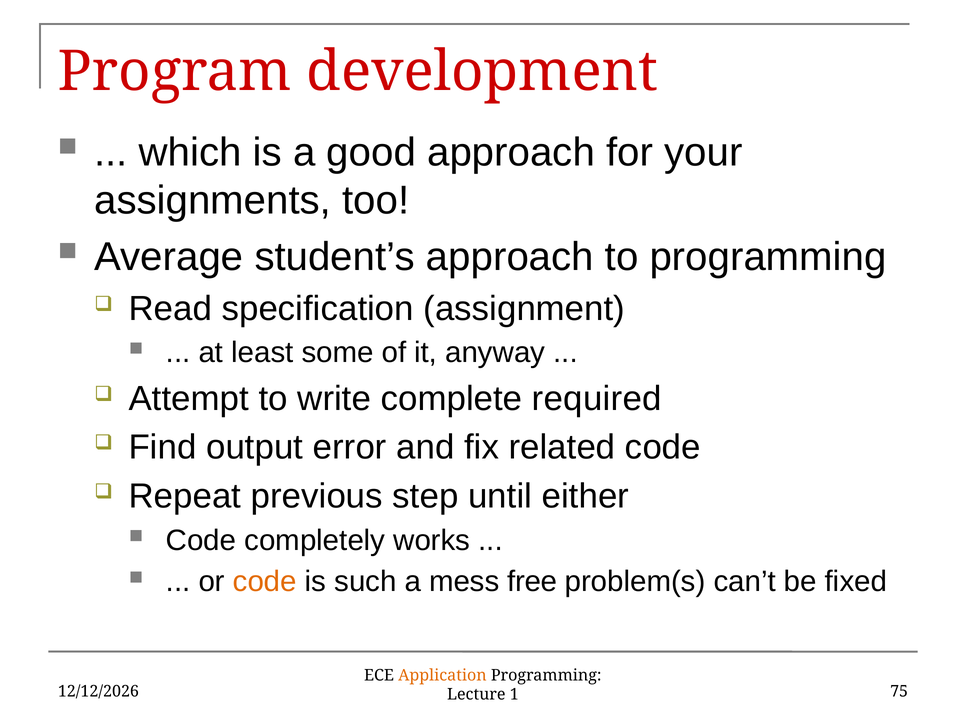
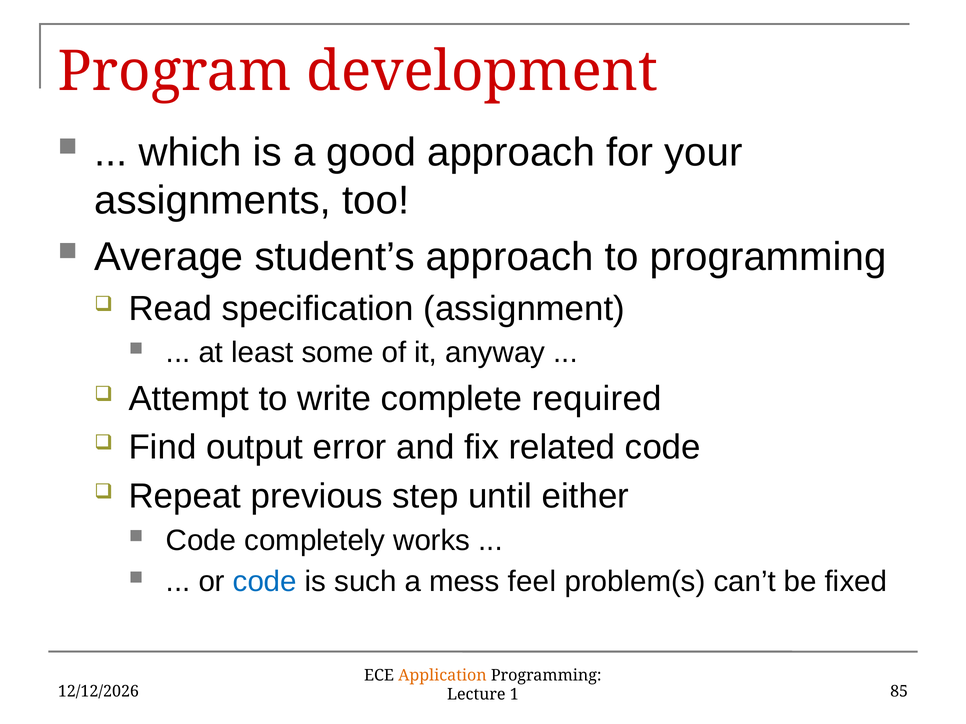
code colour: orange -> blue (265, 582)
free: free -> feel (532, 582)
75: 75 -> 85 (899, 692)
